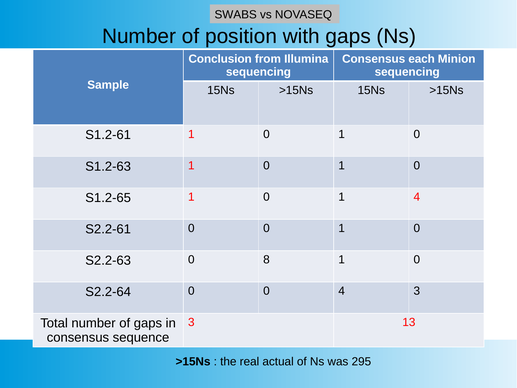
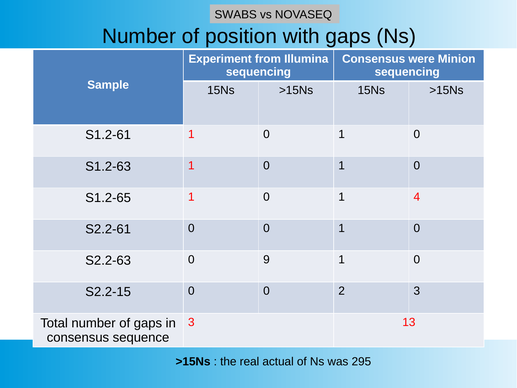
Conclusion: Conclusion -> Experiment (220, 59)
each: each -> were (422, 59)
8: 8 -> 9 (266, 260)
S2.2-64: S2.2-64 -> S2.2-15 (108, 292)
0 4: 4 -> 2 (342, 291)
